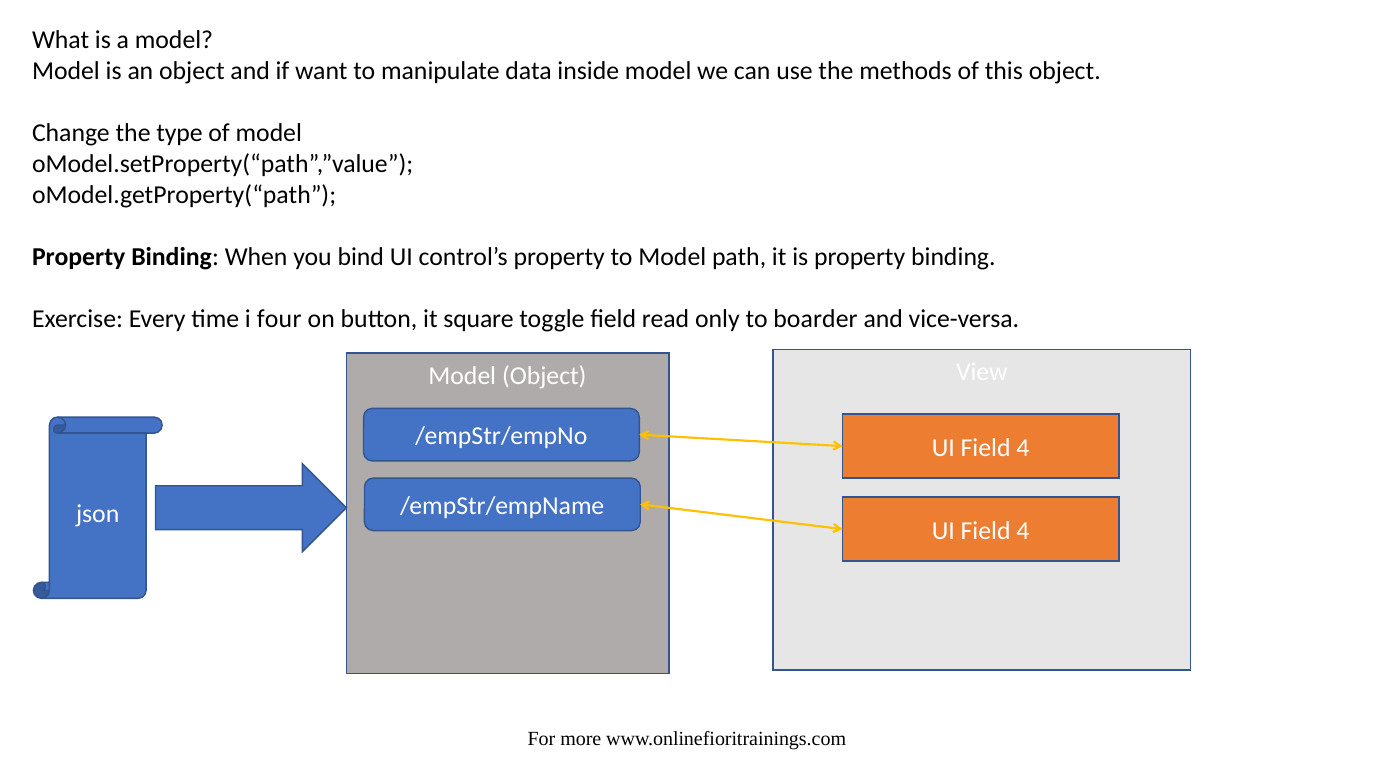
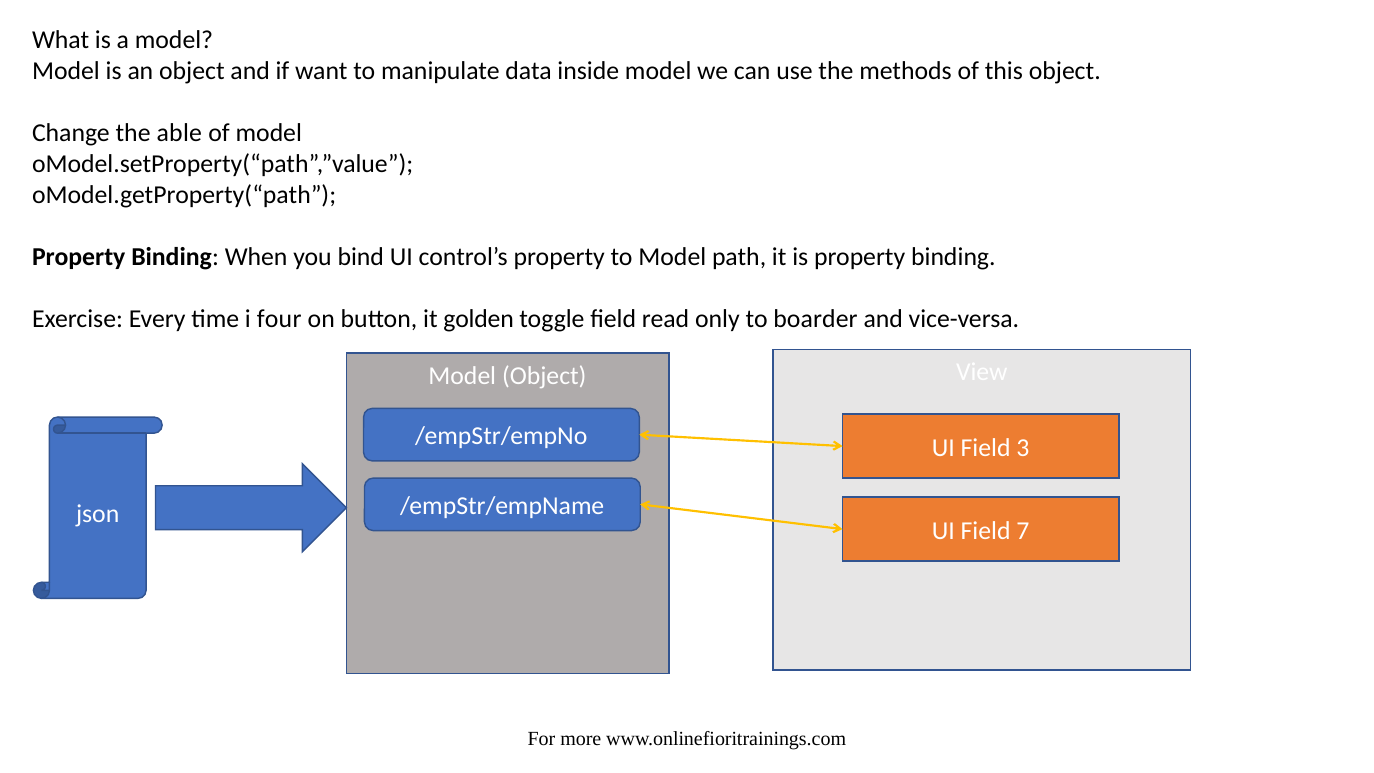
type: type -> able (179, 133)
square: square -> golden (479, 319)
4: 4 -> 3 (1023, 448)
4: 4 -> 7 (1023, 531)
